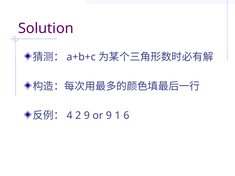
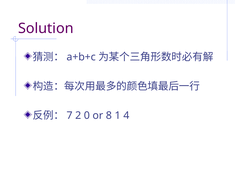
4: 4 -> 7 (70, 116)
2 9: 9 -> 0 (87, 116)
or 9: 9 -> 8 (109, 116)
6: 6 -> 4 (126, 116)
